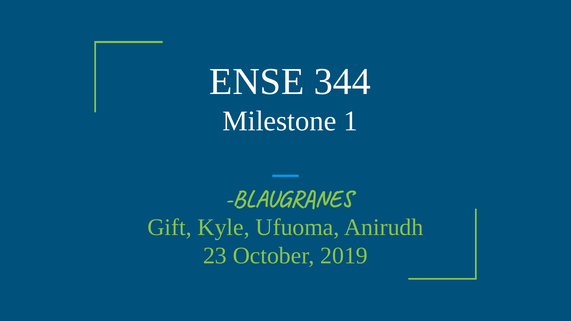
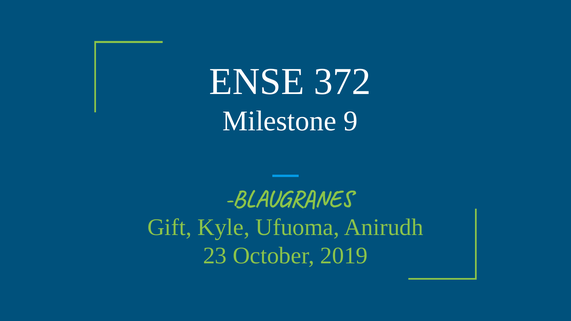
344: 344 -> 372 (342, 82)
1: 1 -> 9 (351, 121)
